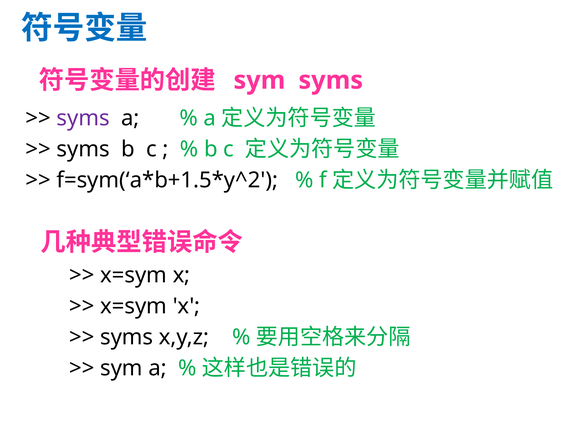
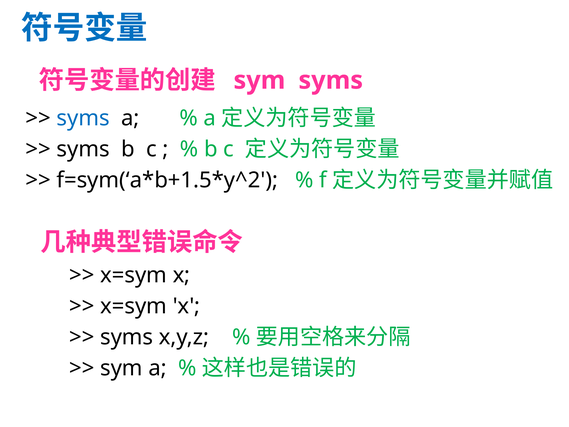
syms colour: purple -> blue (83, 118)
